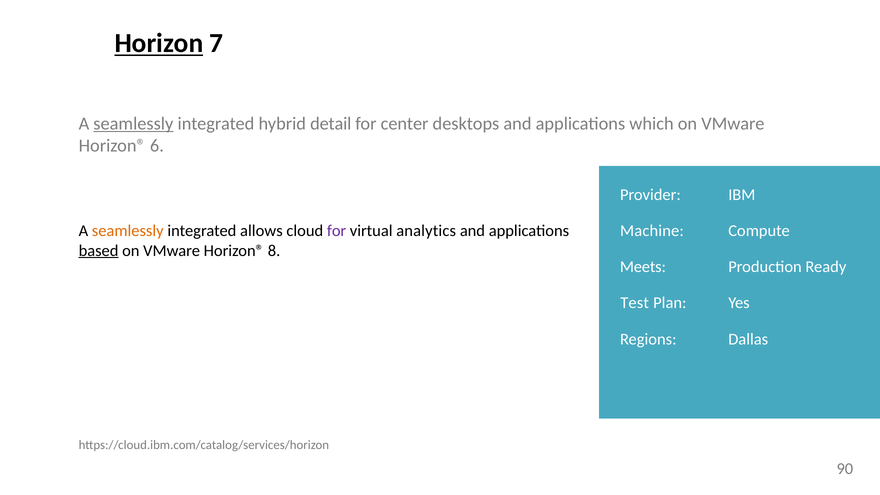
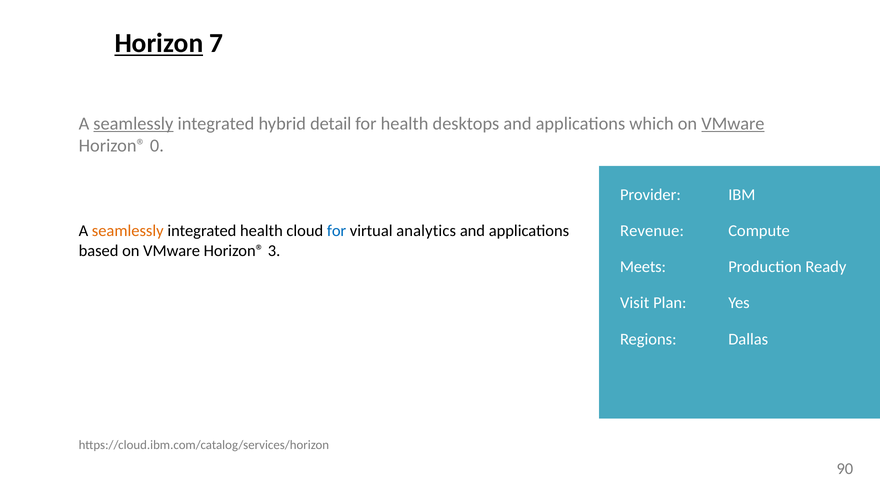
for center: center -> health (405, 124)
VMware underline: none -> present (733, 124)
6: 6 -> 0 (157, 146)
integrated allows: allows -> health (261, 231)
for colour: purple -> blue (337, 231)
Machine: Machine -> Revenue (652, 231)
based underline: present -> none (99, 251)
8: 8 -> 3 (274, 251)
Test: Test -> Visit (635, 303)
